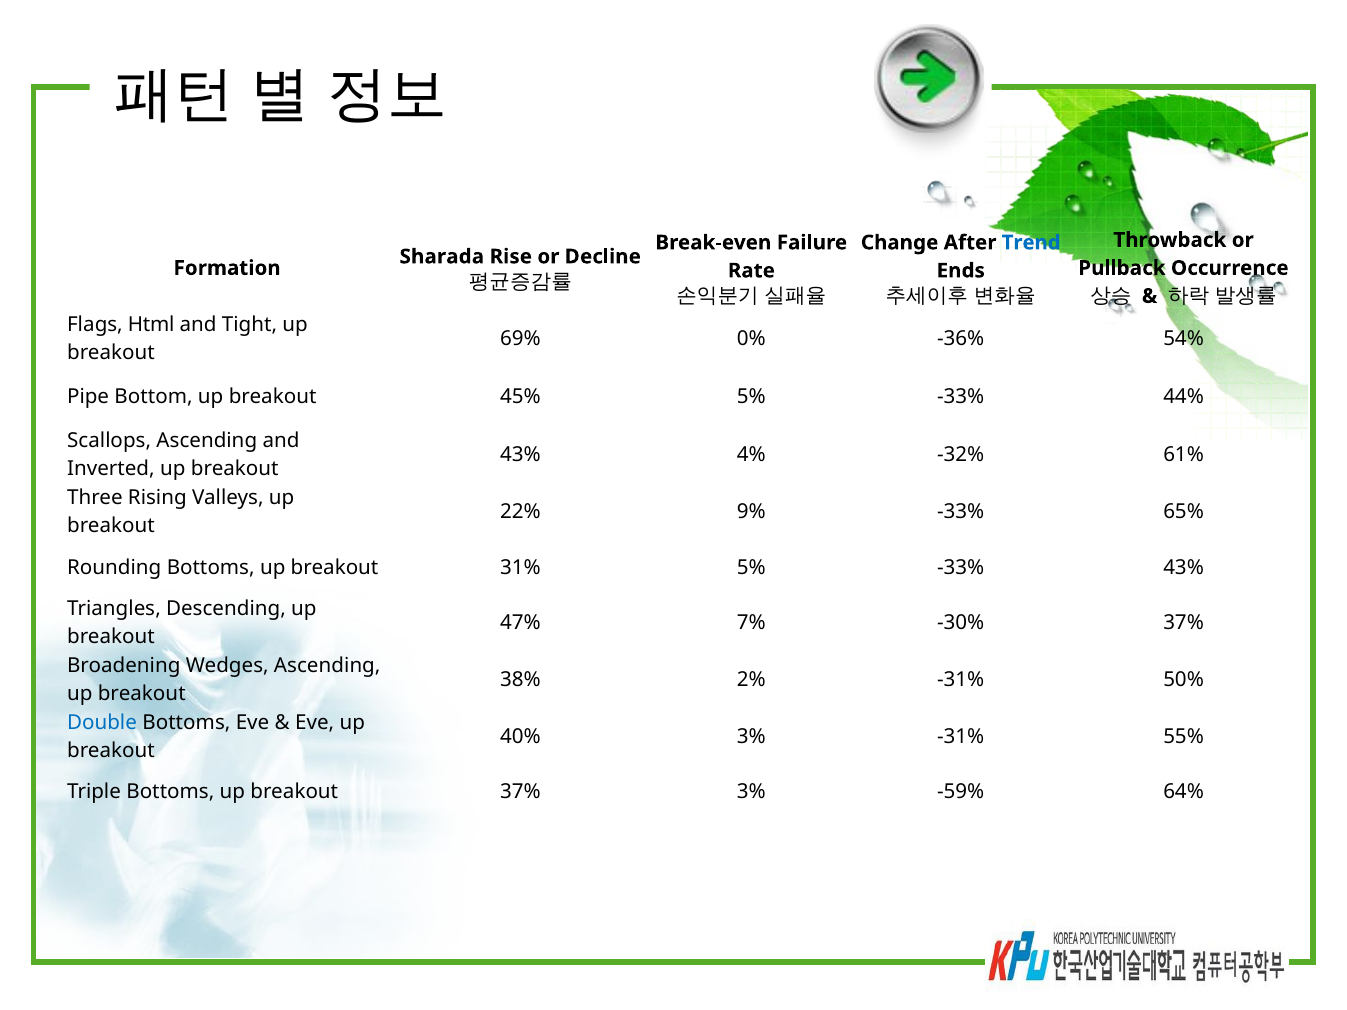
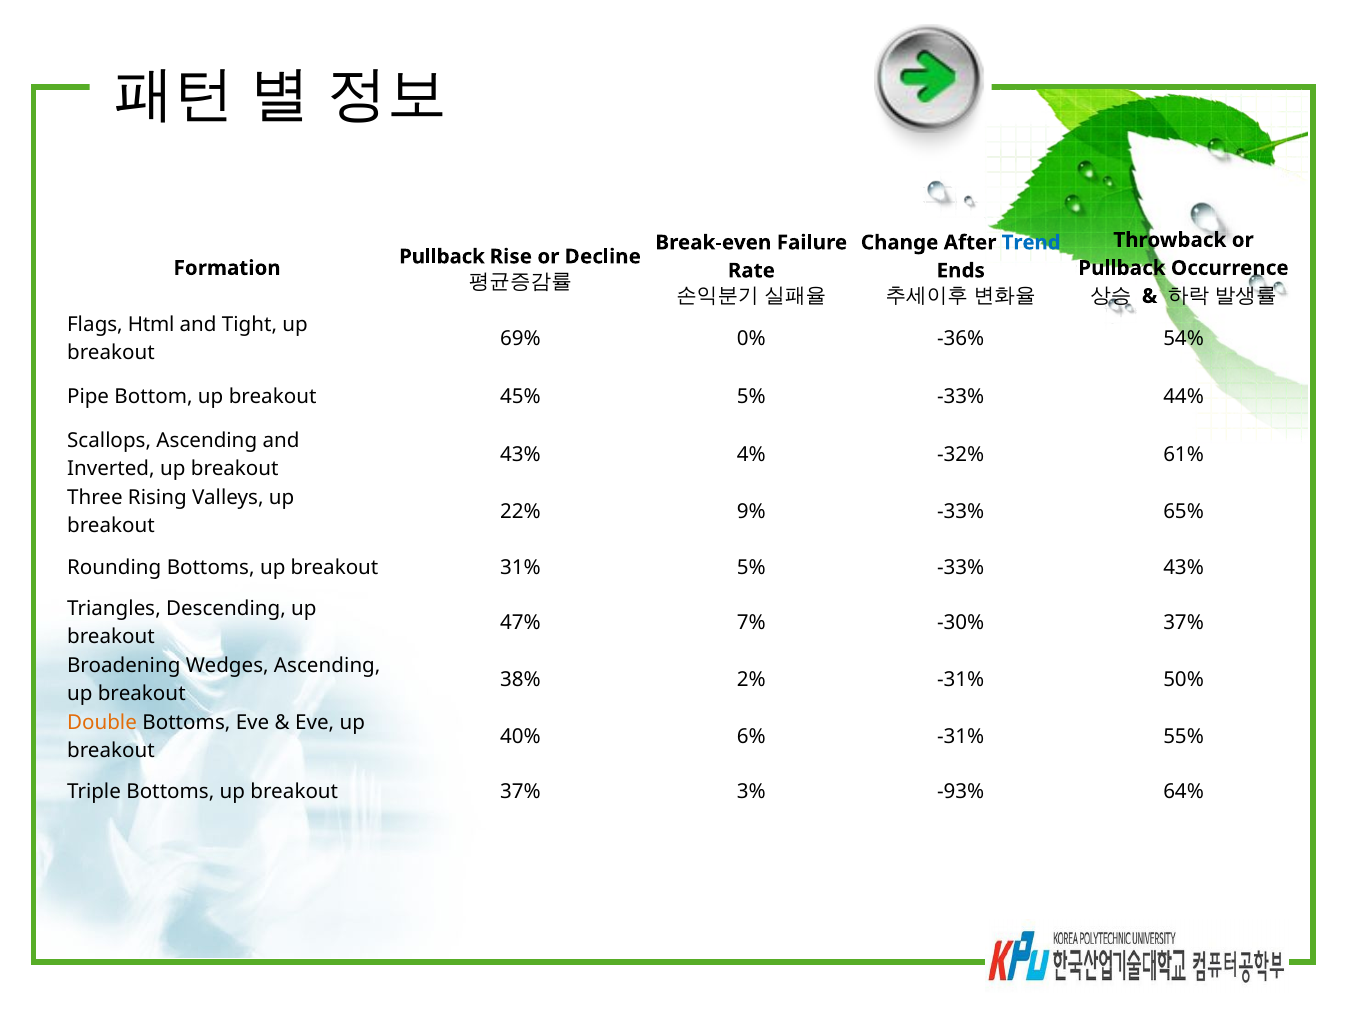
Sharada: Sharada -> Pullback (442, 257)
Double colour: blue -> orange (102, 723)
40% 3%: 3% -> 6% (751, 737)
-59%: -59% -> -93% (961, 792)
